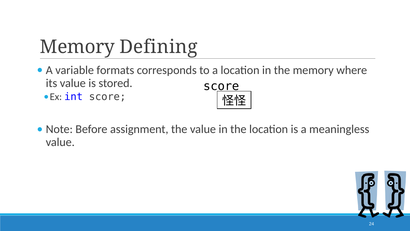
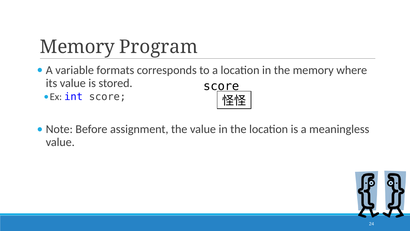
Defining: Defining -> Program (159, 47)
